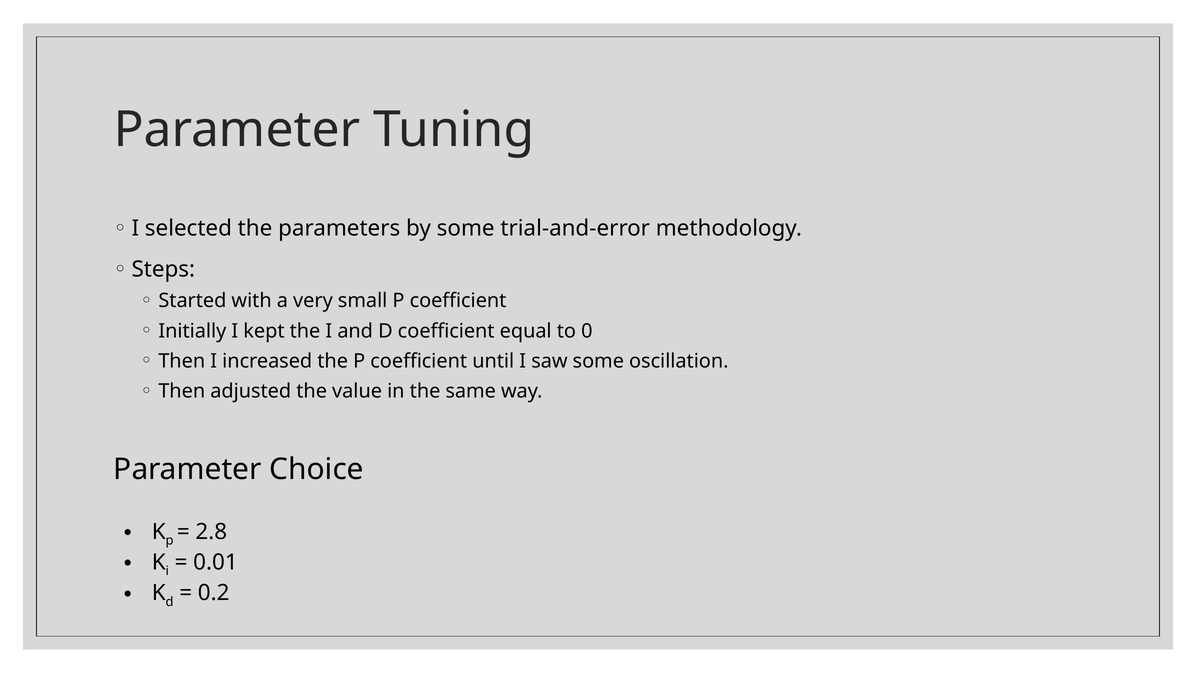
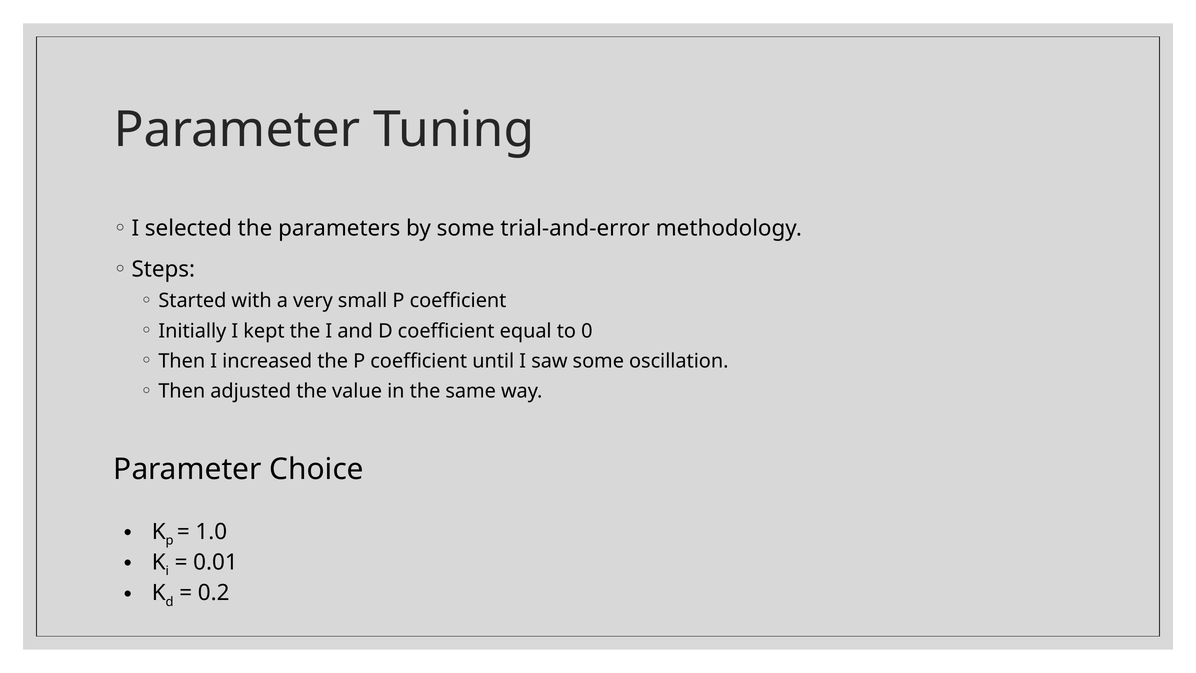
2.8: 2.8 -> 1.0 (211, 532)
